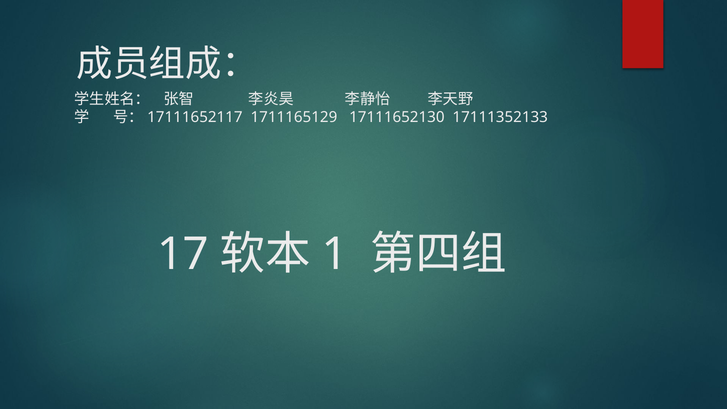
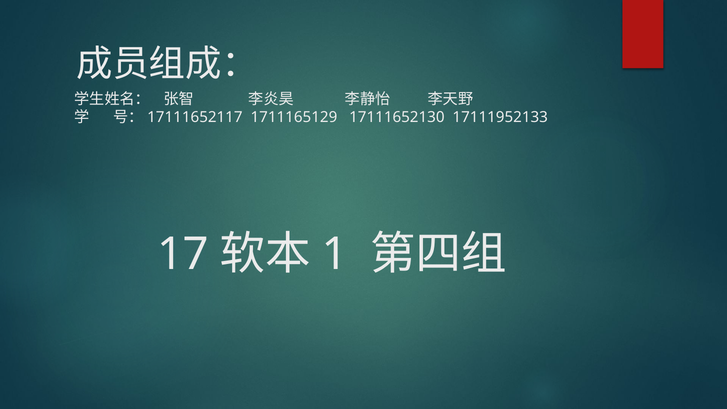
17111352133: 17111352133 -> 17111952133 (500, 117)
